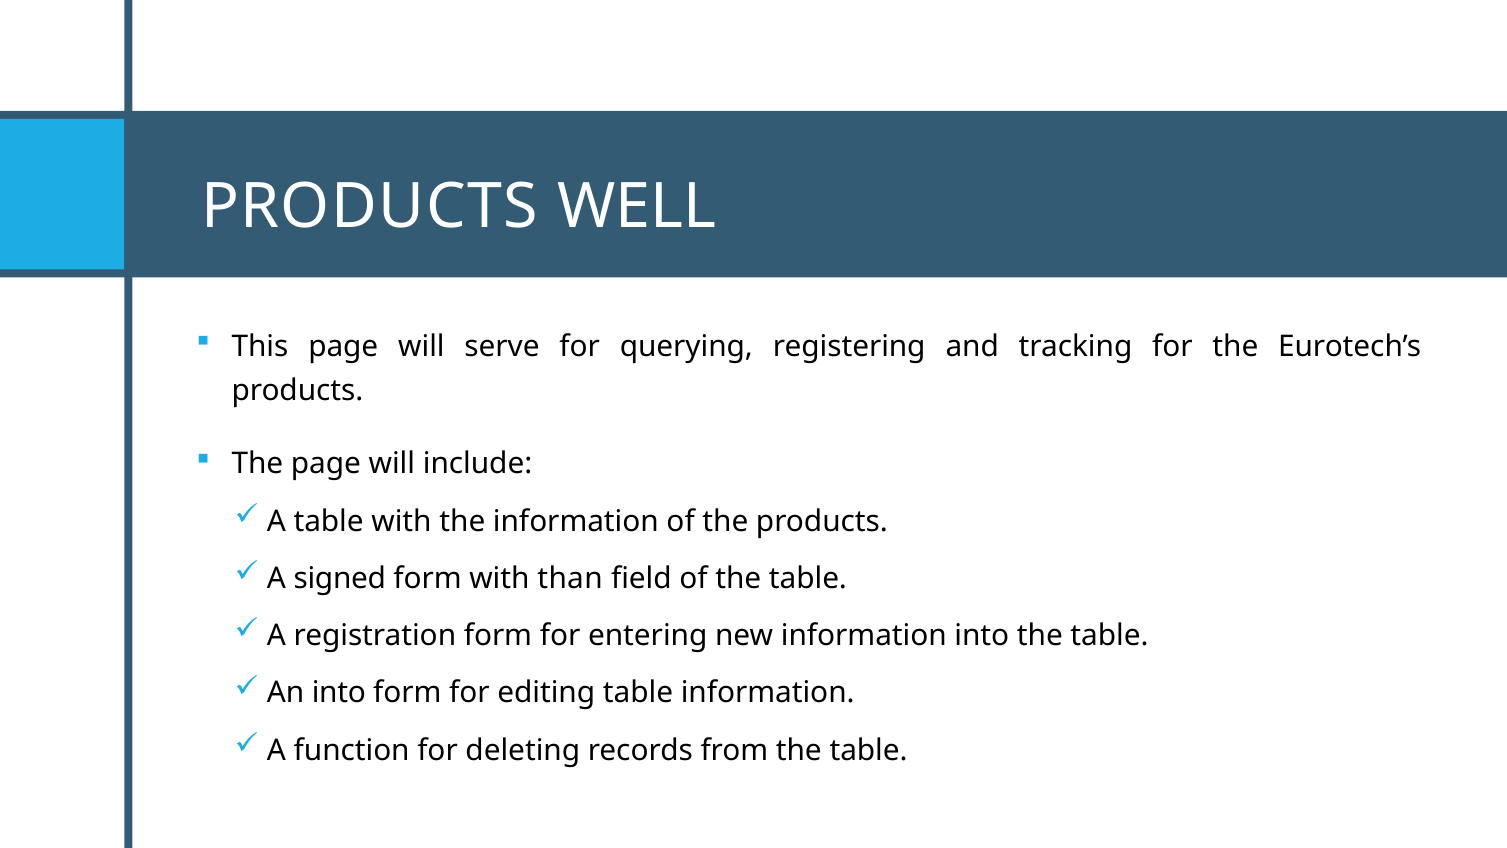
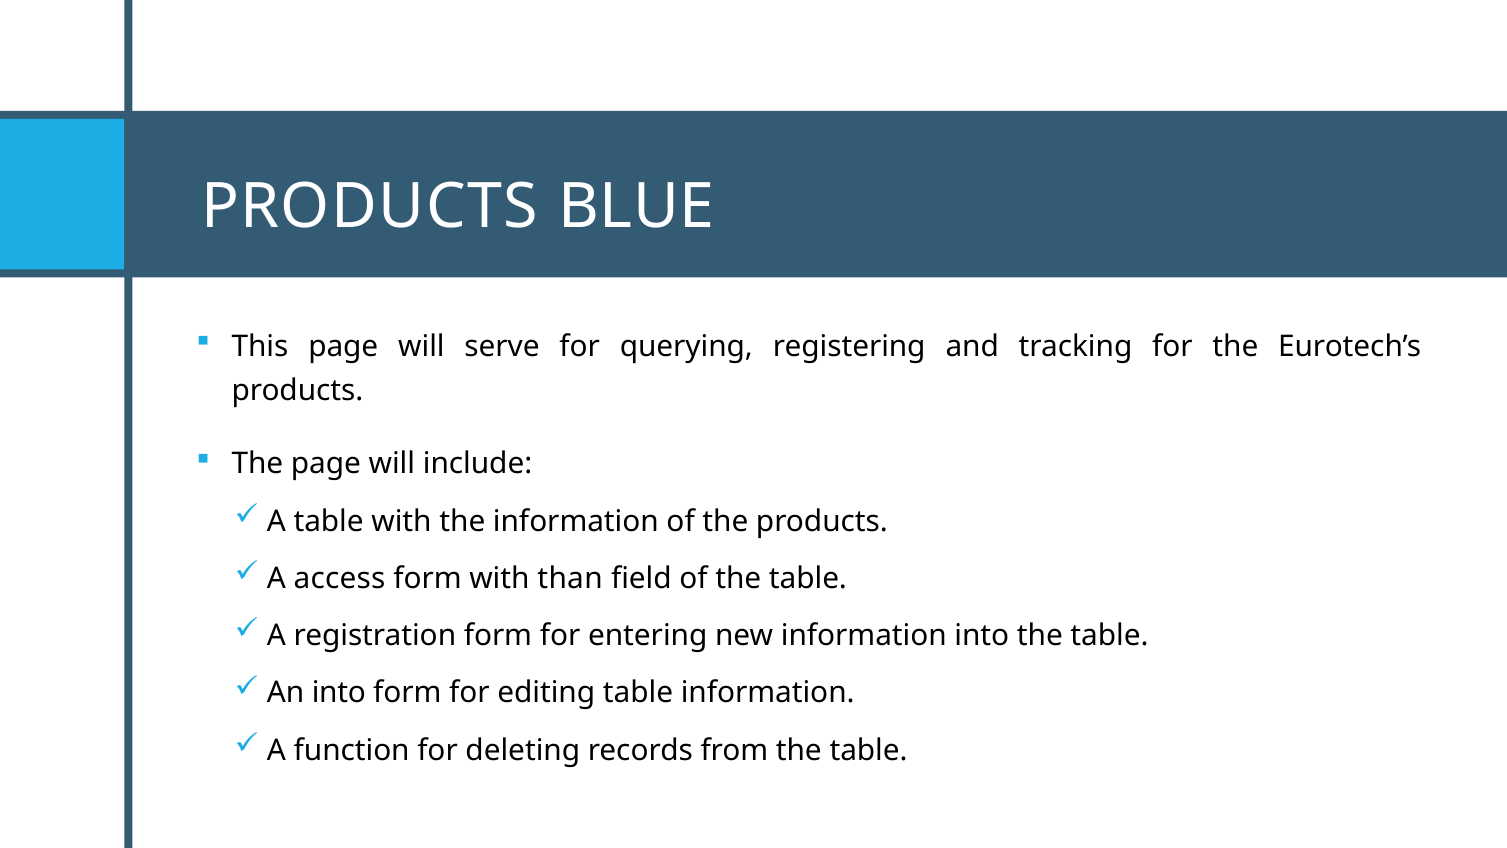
WELL: WELL -> BLUE (636, 207)
signed: signed -> access (340, 578)
